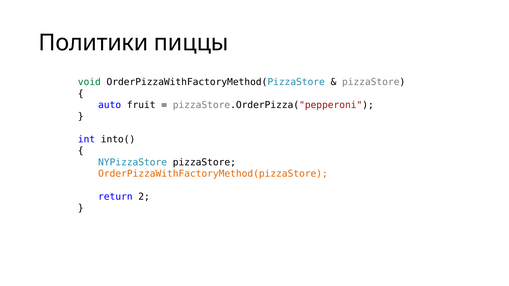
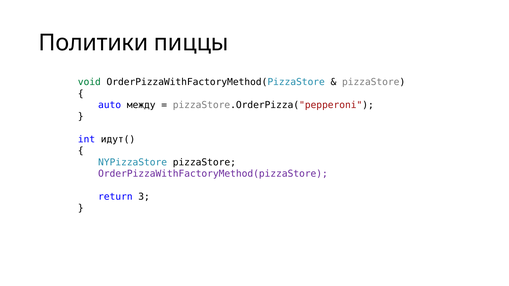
fruit: fruit -> между (141, 105)
into(: into( -> идут( (118, 140)
OrderPizzaWithFactoryMethod(pizzaStore colour: orange -> purple (213, 174)
2: 2 -> 3 (144, 197)
